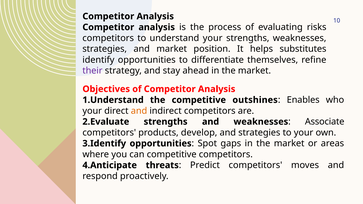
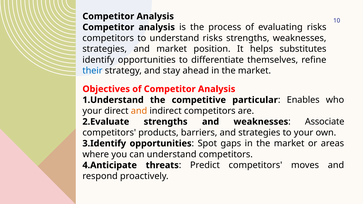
understand your: your -> risks (213, 38)
their colour: purple -> blue (92, 71)
outshines: outshines -> particular (255, 100)
develop: develop -> barriers (199, 133)
can competitive: competitive -> understand (172, 154)
